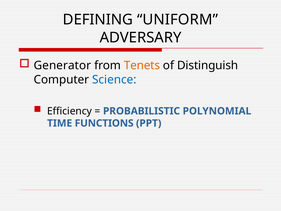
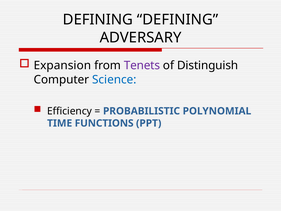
DEFINING UNIFORM: UNIFORM -> DEFINING (178, 20)
Generator: Generator -> Expansion (62, 65)
Tenets colour: orange -> purple (142, 65)
